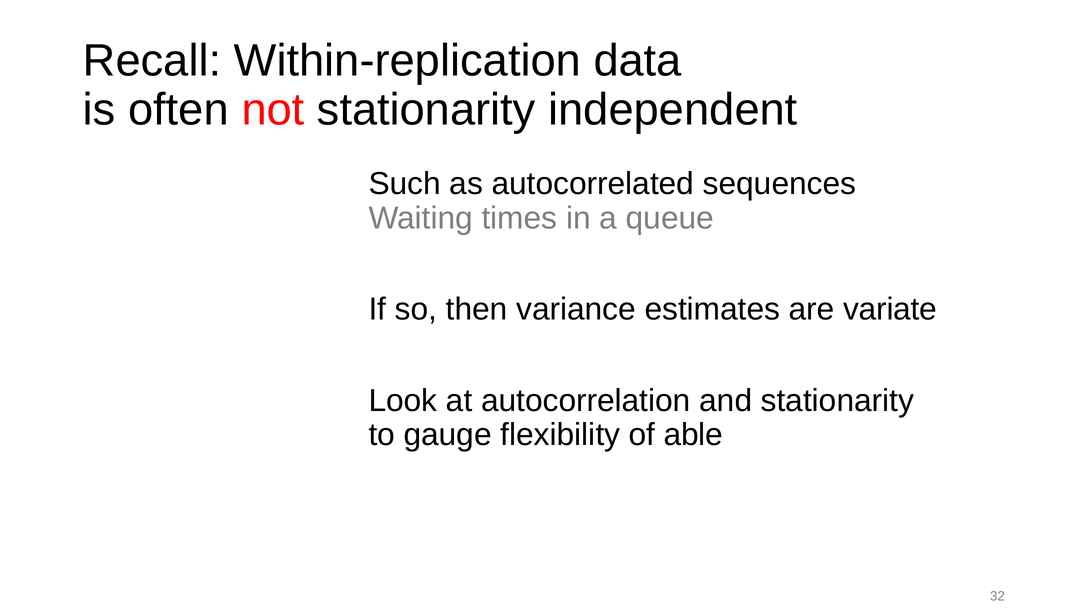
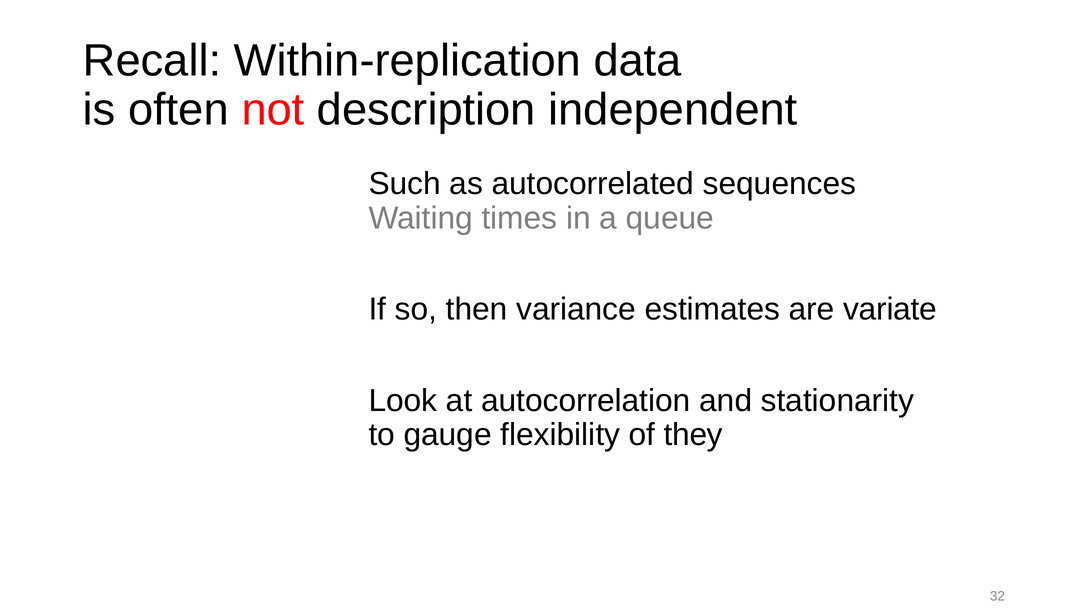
not stationarity: stationarity -> description (426, 110)
able: able -> they (693, 435)
